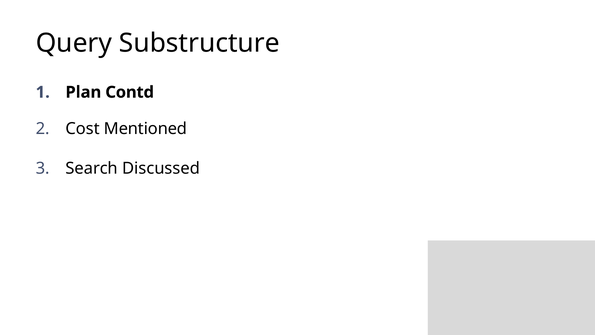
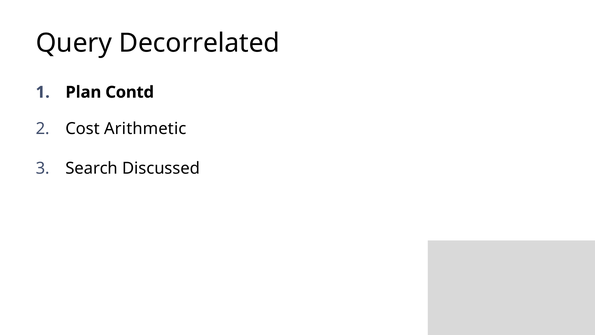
Substructure: Substructure -> Decorrelated (199, 43)
Mentioned: Mentioned -> Arithmetic (145, 129)
